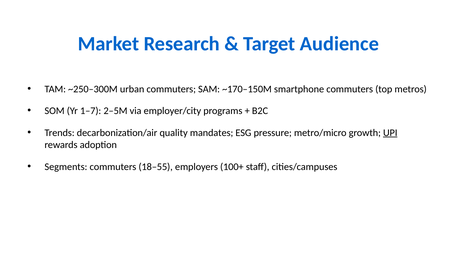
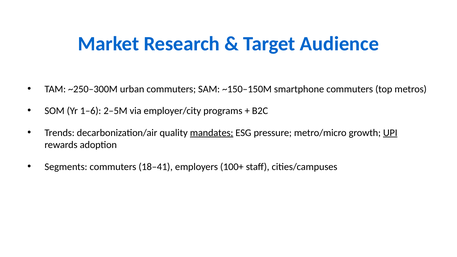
~170–150M: ~170–150M -> ~150–150M (247, 89)
1–7: 1–7 -> 1–6 (91, 111)
mandates underline: none -> present (212, 133)
18–55: 18–55 -> 18–41 (156, 167)
